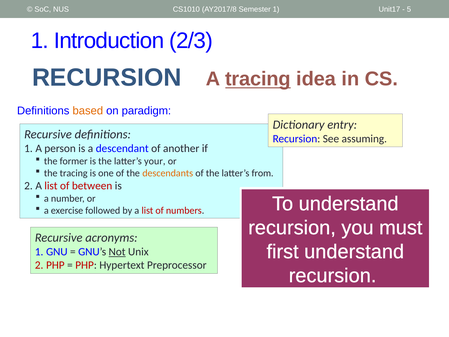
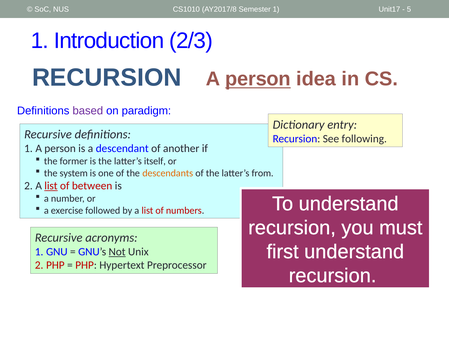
A tracing: tracing -> person (258, 79)
based colour: orange -> purple (88, 111)
assuming: assuming -> following (364, 139)
your: your -> itself (155, 161)
the tracing: tracing -> system (74, 173)
list underline: none -> present (51, 186)
